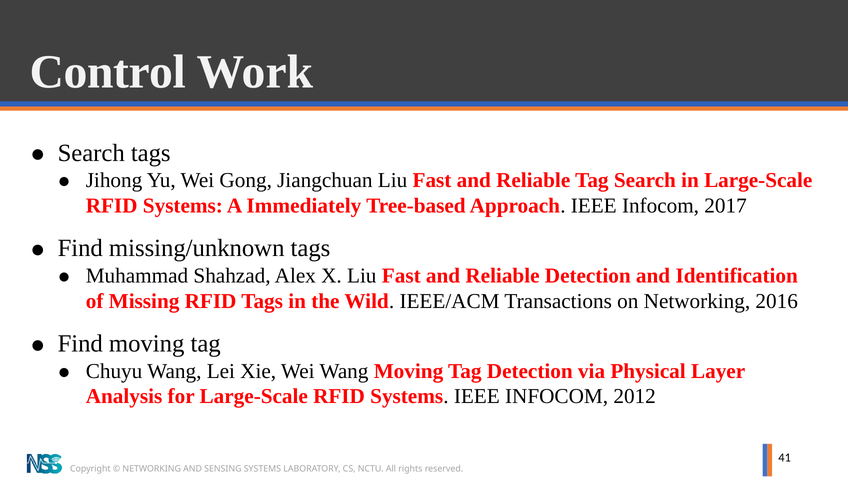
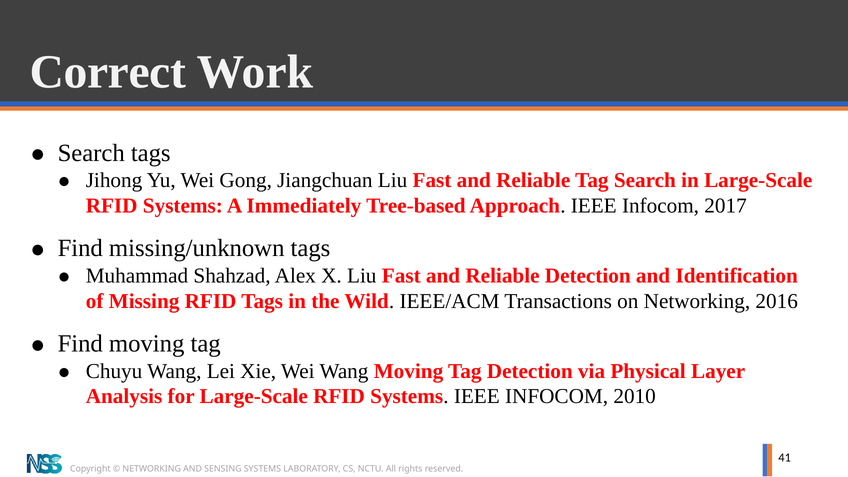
Control: Control -> Correct (108, 72)
2012: 2012 -> 2010 (635, 396)
